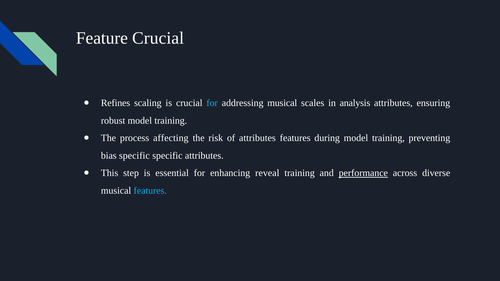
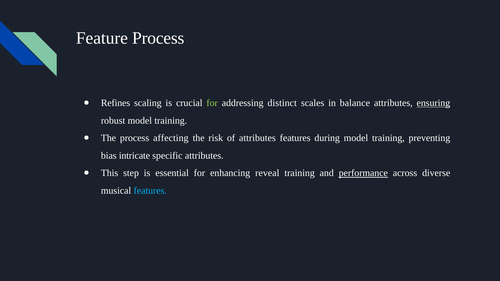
Feature Crucial: Crucial -> Process (158, 38)
for colour: light blue -> light green (212, 103)
addressing musical: musical -> distinct (282, 103)
analysis: analysis -> balance (355, 103)
ensuring underline: none -> present (433, 103)
bias specific: specific -> intricate (134, 156)
